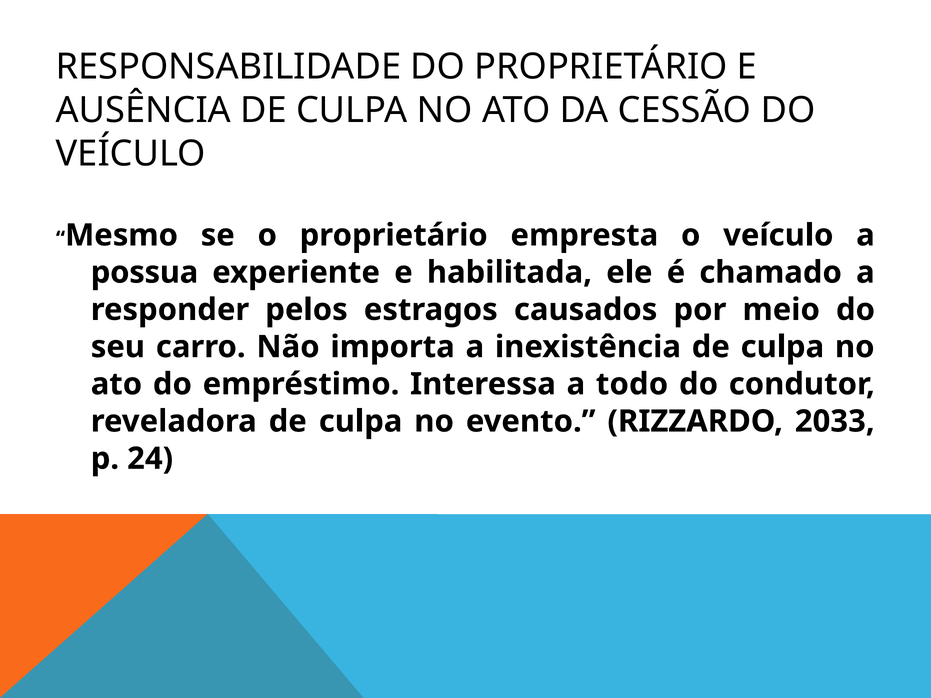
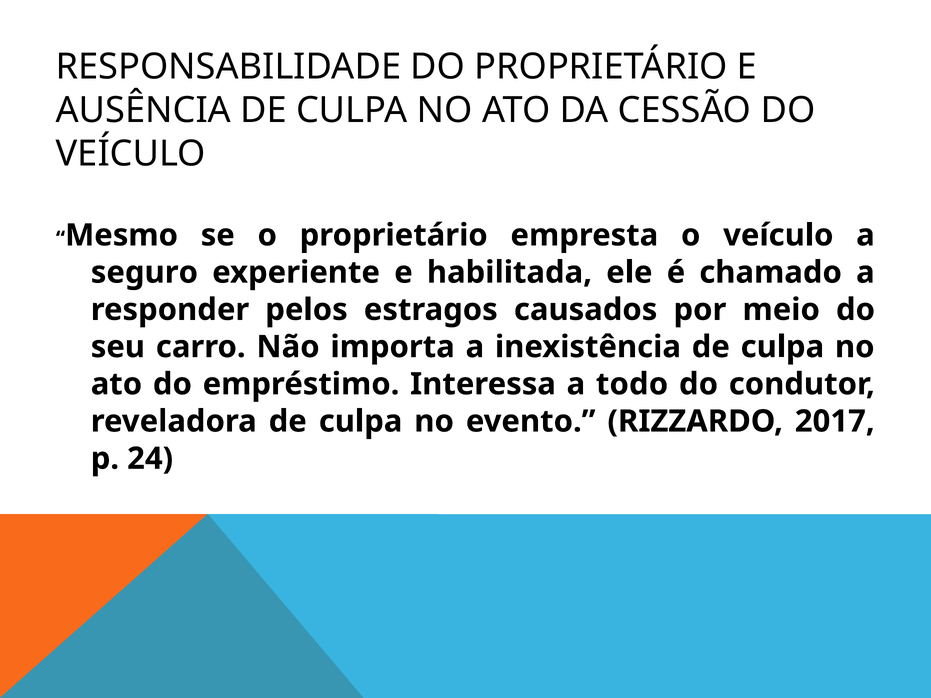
possua: possua -> seguro (144, 273)
2033: 2033 -> 2017 (835, 421)
